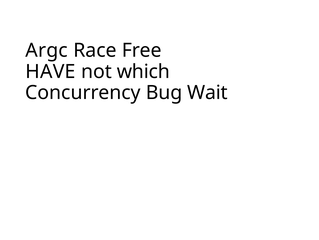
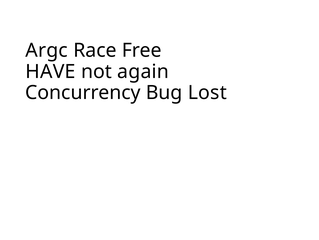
which: which -> again (143, 71)
Wait: Wait -> Lost (207, 92)
